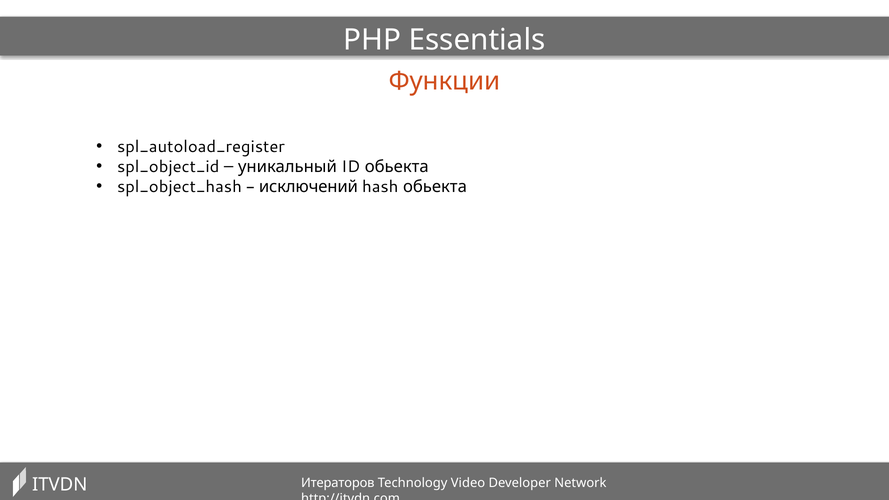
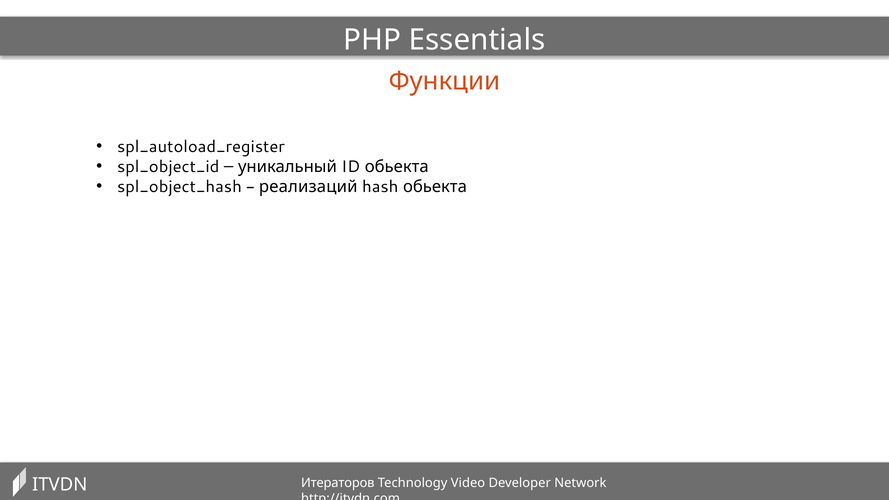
исключений: исключений -> реализаций (308, 187)
